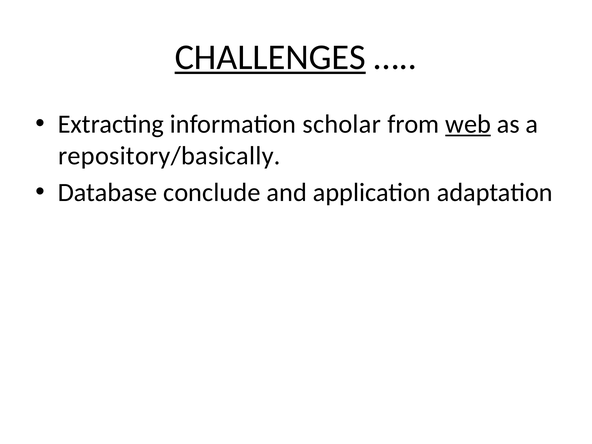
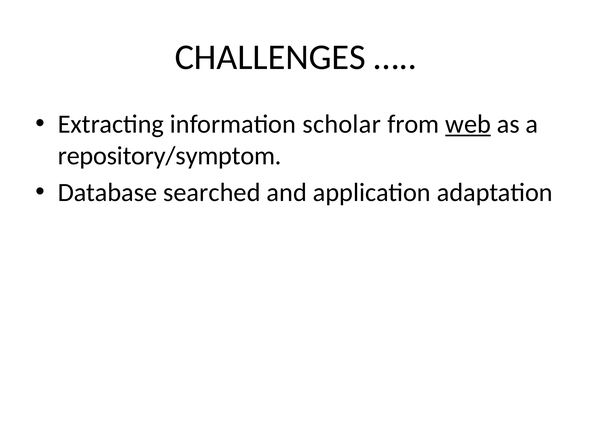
CHALLENGES underline: present -> none (270, 57)
repository/basically: repository/basically -> repository/symptom (170, 156)
conclude: conclude -> searched (212, 193)
